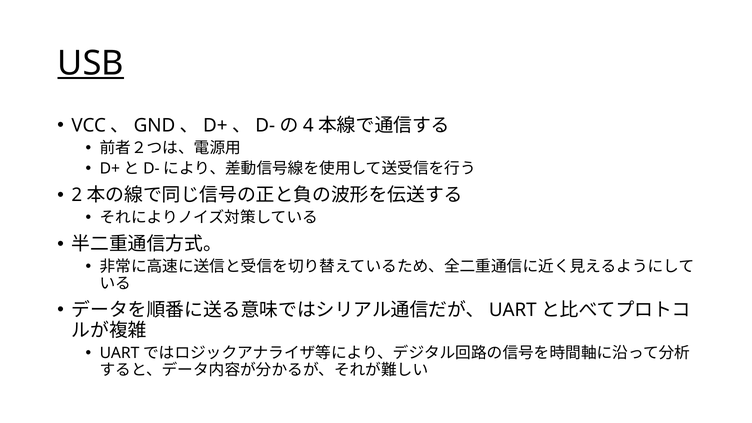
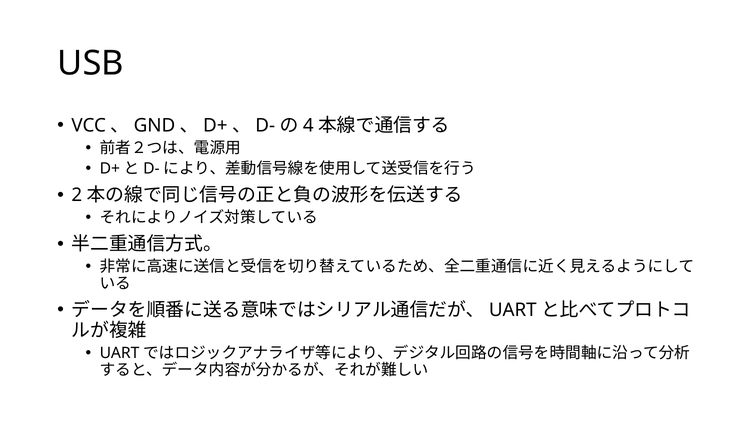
USB underline: present -> none (91, 63)
